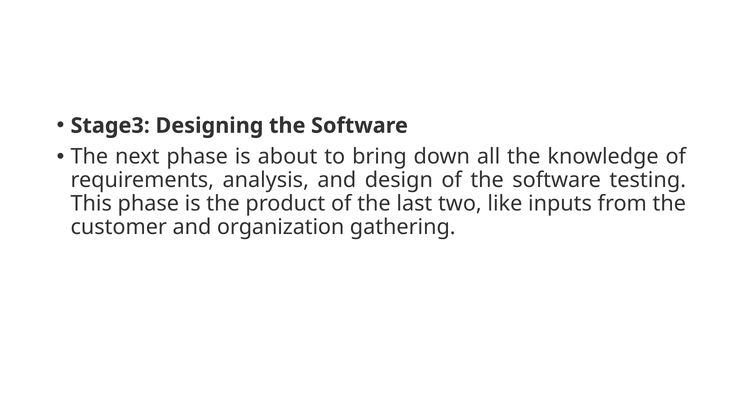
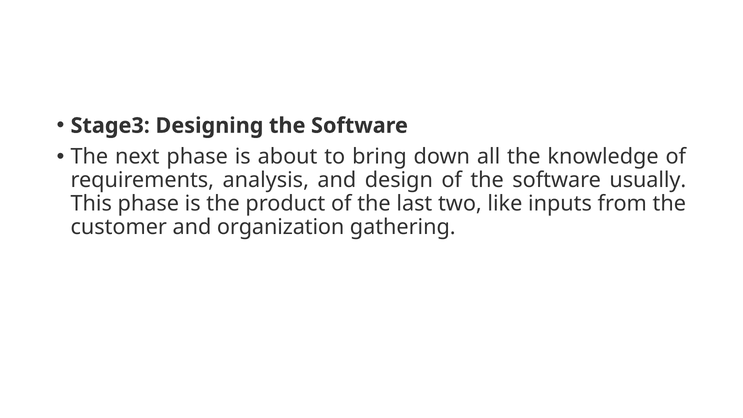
testing: testing -> usually (648, 180)
